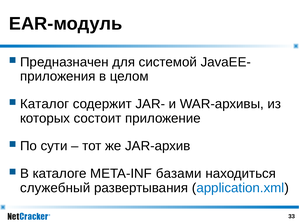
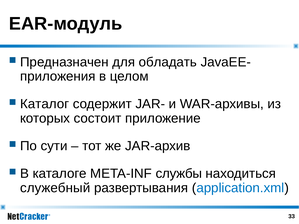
системой: системой -> обладать (168, 62)
базами: базами -> службы (179, 174)
